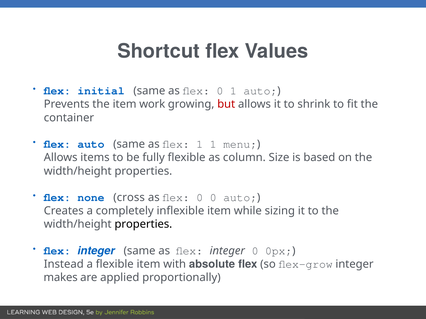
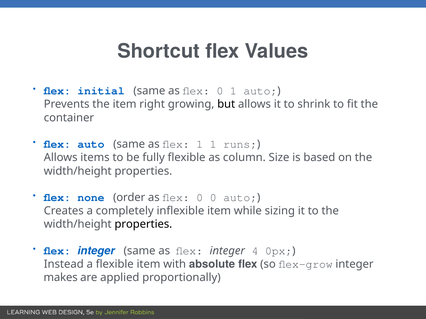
work: work -> right (152, 104)
but colour: red -> black (226, 104)
menu: menu -> runs (240, 144)
cross: cross -> order (129, 198)
integer 0: 0 -> 4 (255, 251)
